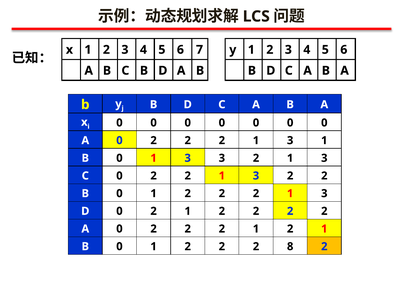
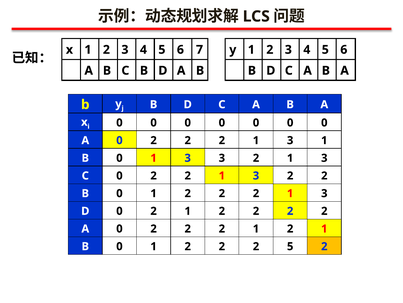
2 8: 8 -> 5 (290, 246)
